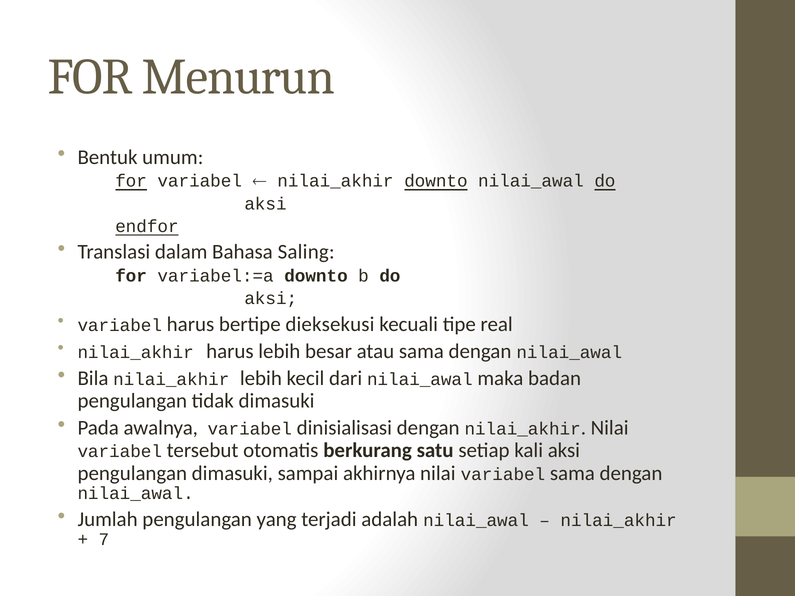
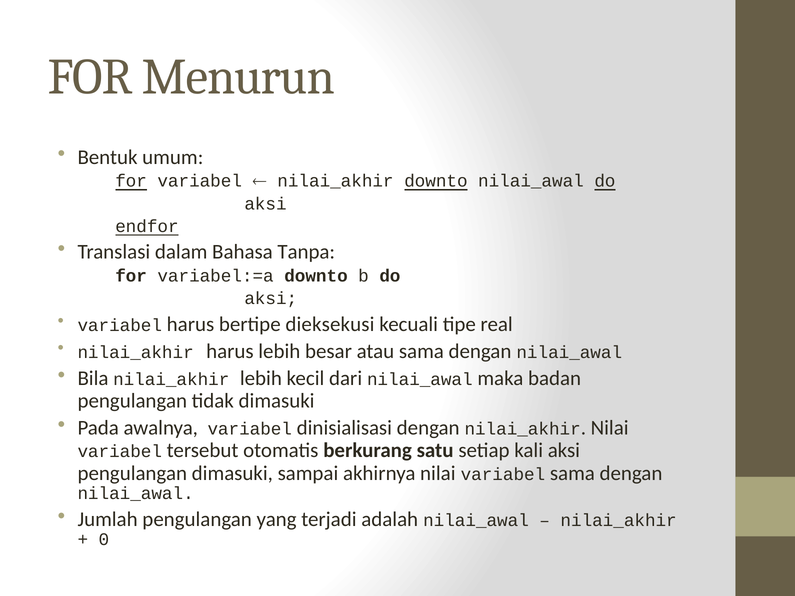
Saling: Saling -> Tanpa (306, 252)
7: 7 -> 0 (104, 540)
